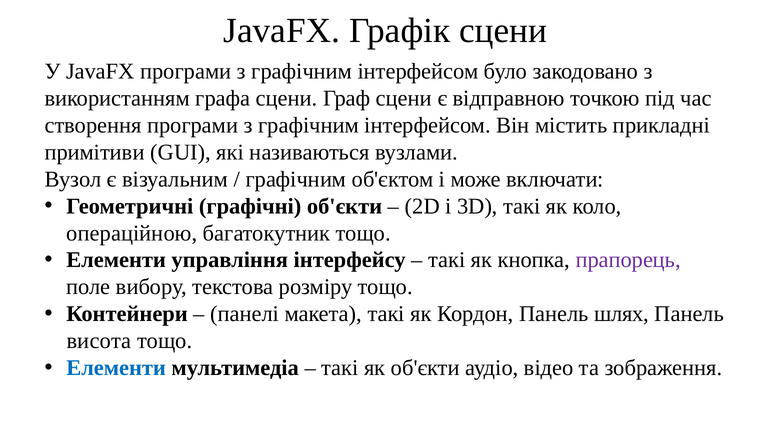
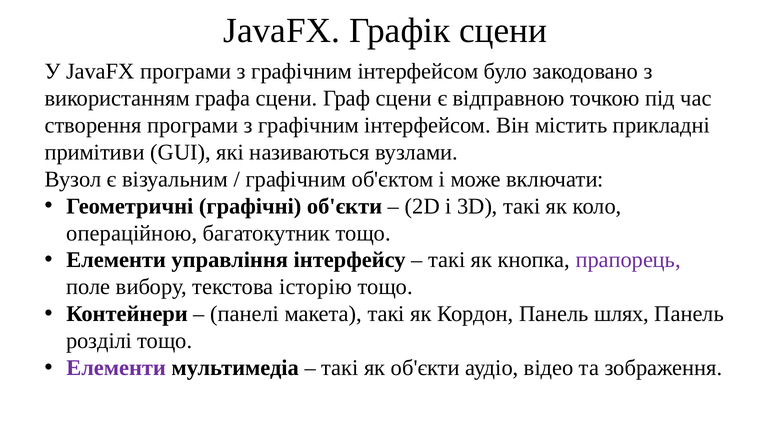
розміру: розміру -> історію (316, 287)
висота: висота -> розділі (99, 341)
Елементи colour: blue -> purple (116, 368)
